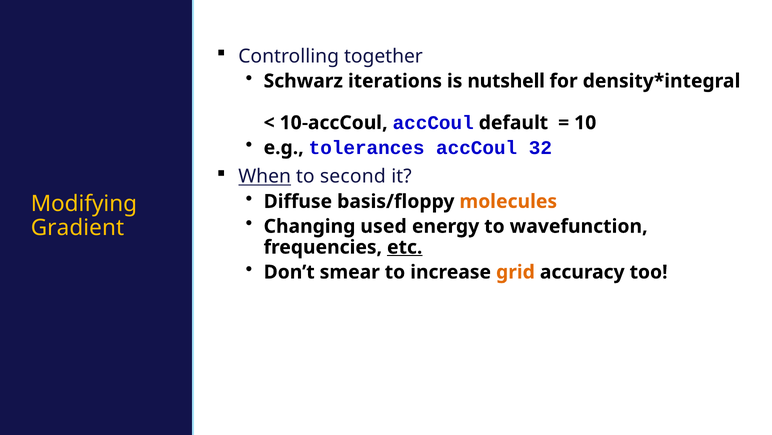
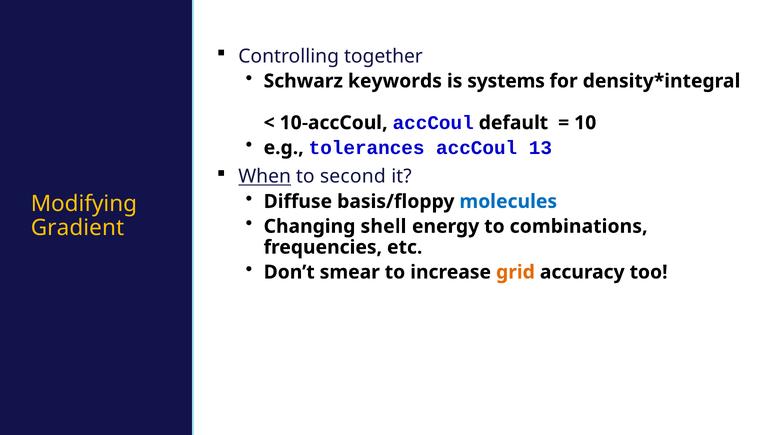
iterations: iterations -> keywords (395, 81)
nutshell: nutshell -> systems (506, 81)
32: 32 -> 13 (540, 147)
molecules colour: orange -> blue (508, 201)
used: used -> shell (384, 226)
wavefunction: wavefunction -> combinations (579, 226)
etc underline: present -> none (405, 247)
